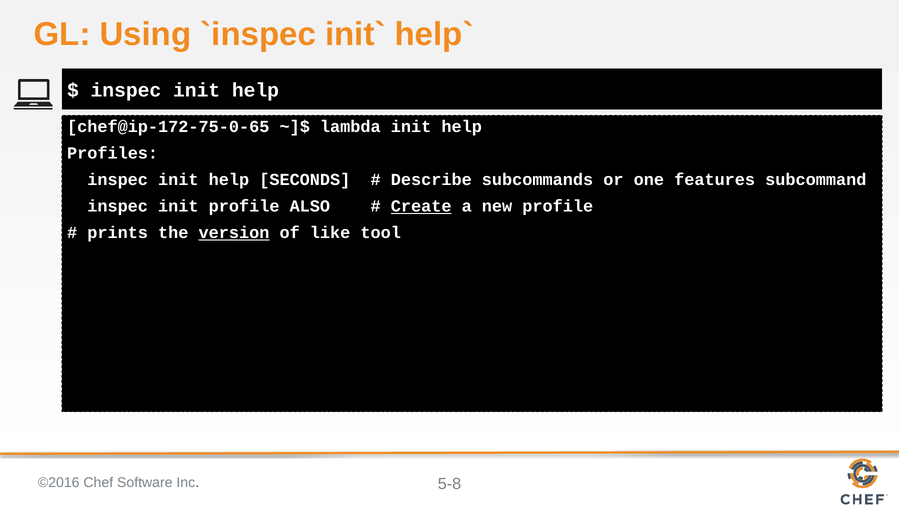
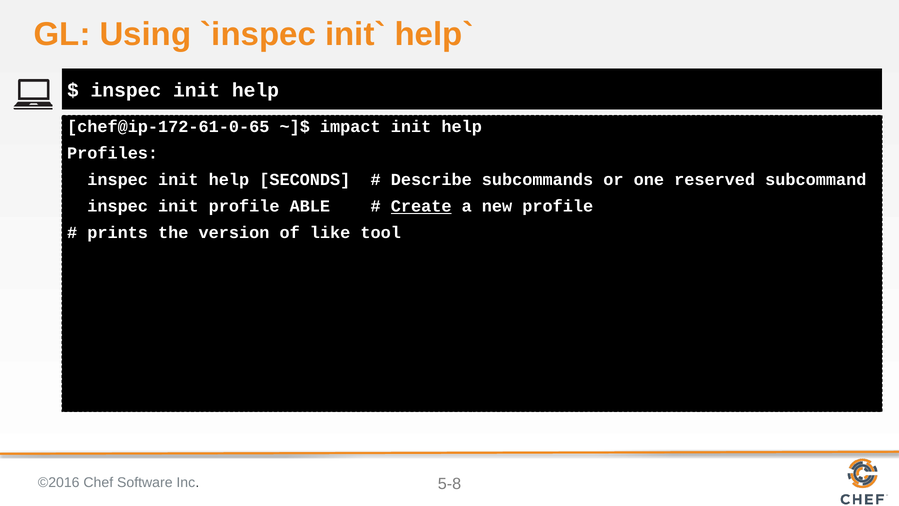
chef@ip-172-75-0-65: chef@ip-172-75-0-65 -> chef@ip-172-61-0-65 (168, 127)
lambda: lambda -> impact (350, 127)
features: features -> reserved (715, 180)
ALSO: ALSO -> ABLE (310, 206)
version underline: present -> none (234, 232)
